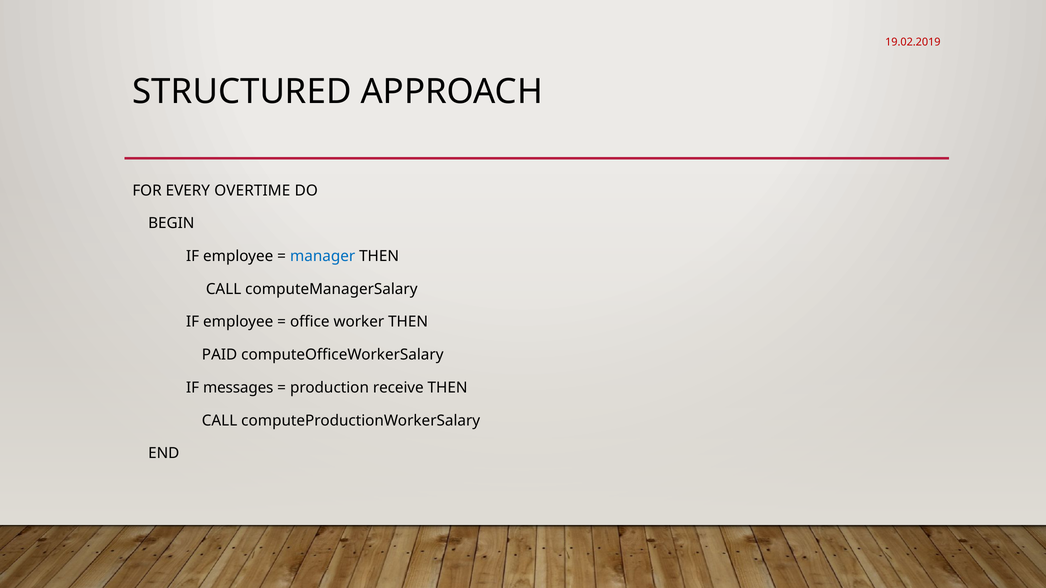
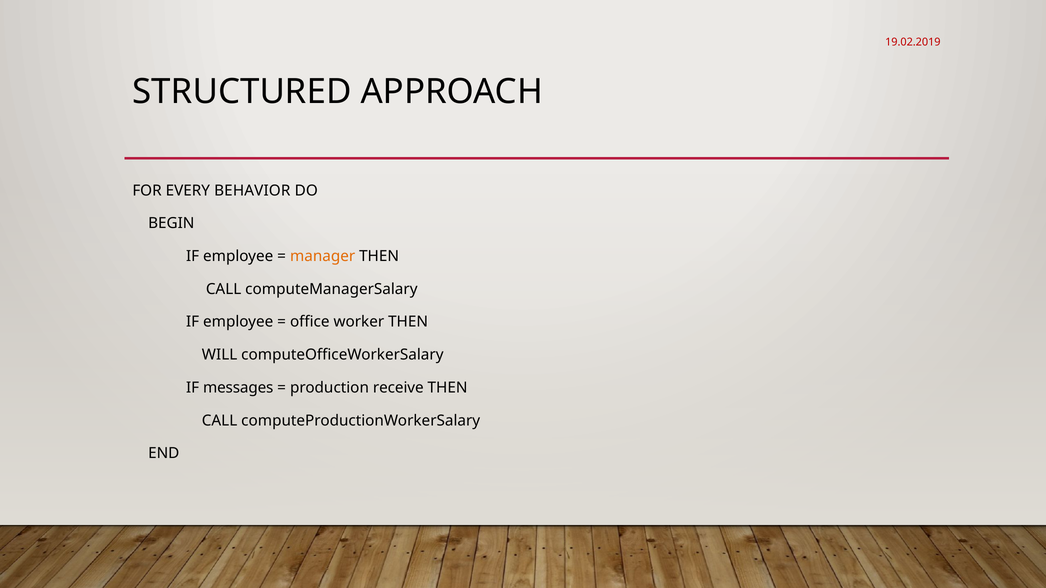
OVERTIME: OVERTIME -> BEHAVIOR (252, 191)
manager colour: blue -> orange (323, 256)
PAID: PAID -> WILL (220, 355)
